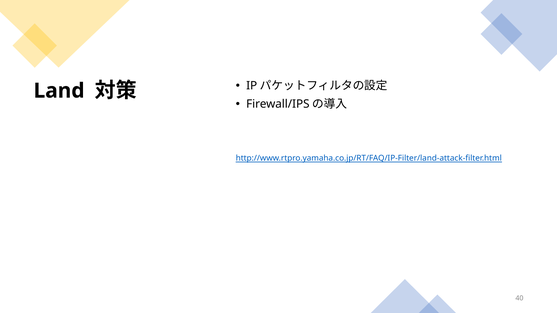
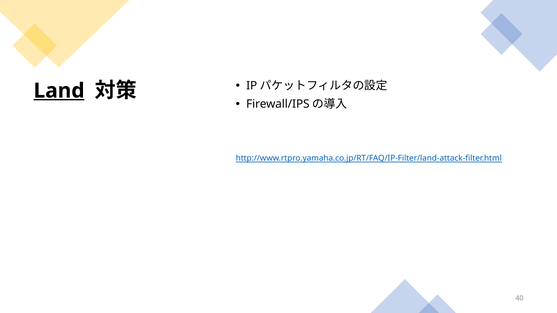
Land underline: none -> present (59, 91)
